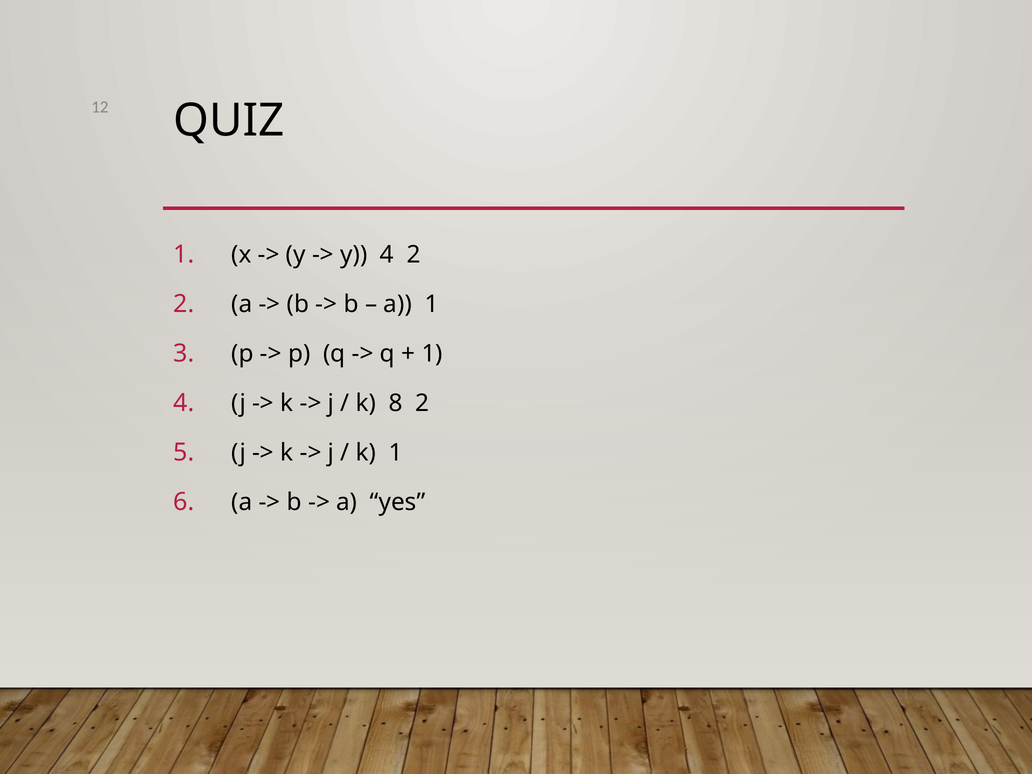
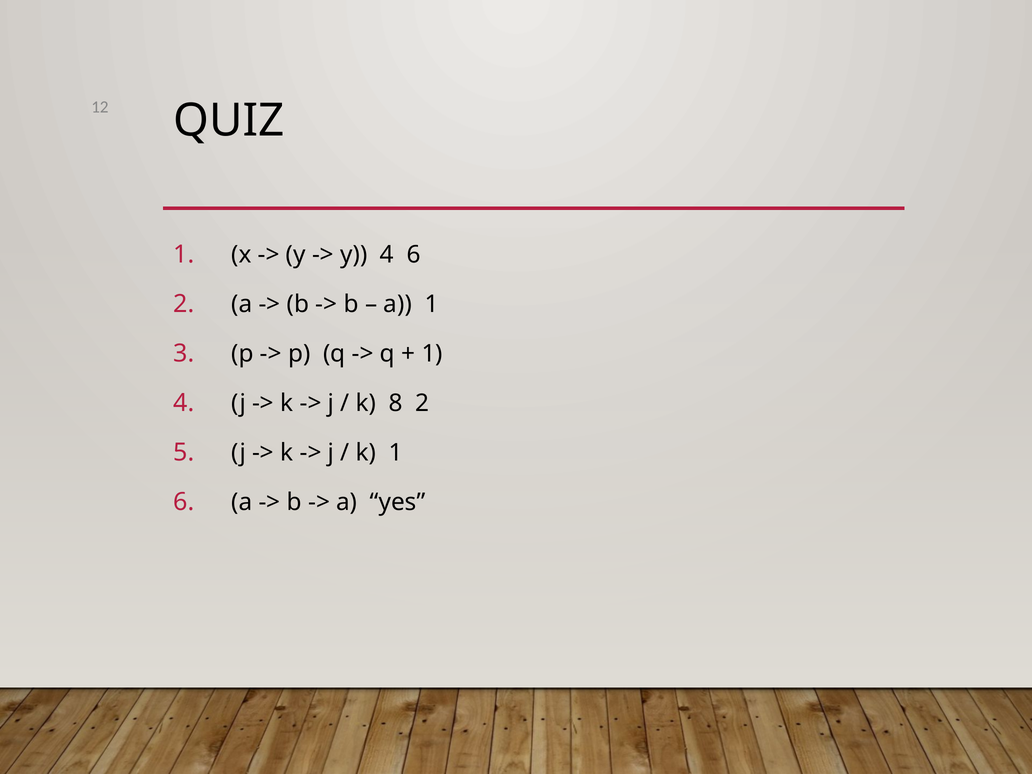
4 2: 2 -> 6 (414, 255)
